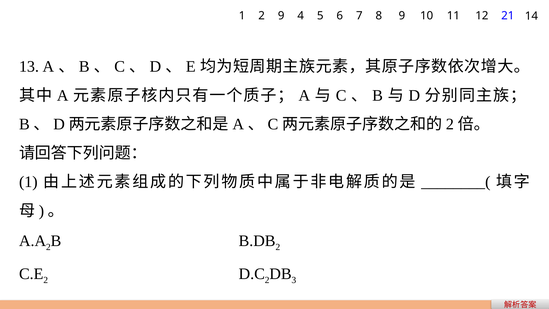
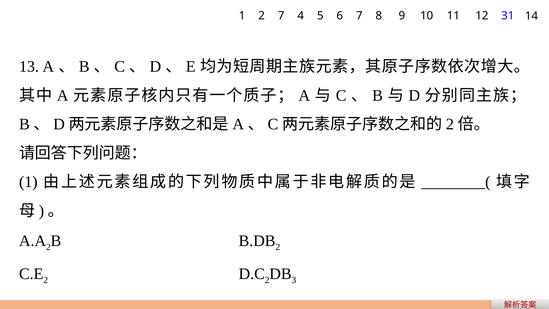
2 9: 9 -> 7 (281, 16)
21: 21 -> 31 (508, 16)
